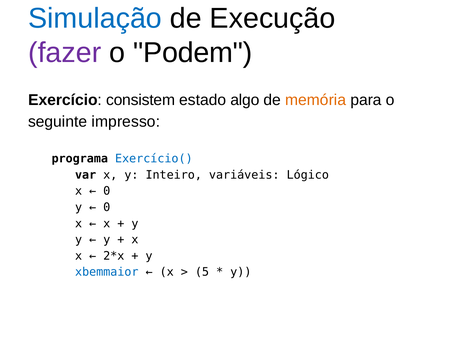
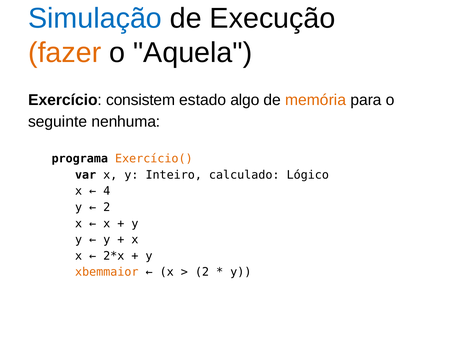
fazer colour: purple -> orange (65, 53)
Podem: Podem -> Aquela (193, 53)
impresso: impresso -> nenhuma (126, 122)
Exercício( colour: blue -> orange (154, 159)
variáveis: variáveis -> calculado (244, 175)
0: 0 -> 4 (107, 191)
0: 0 -> 2 (107, 207)
xbemmaior colour: blue -> orange (107, 272)
5: 5 -> 2 (202, 272)
